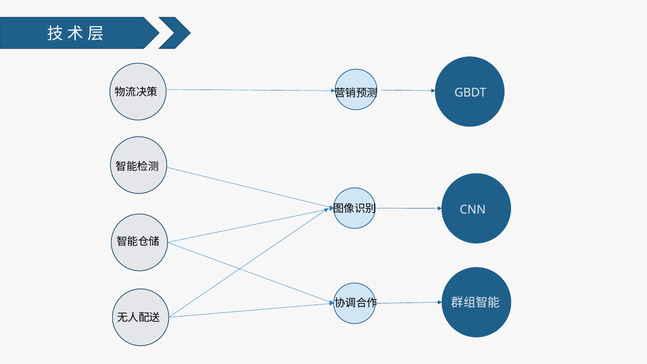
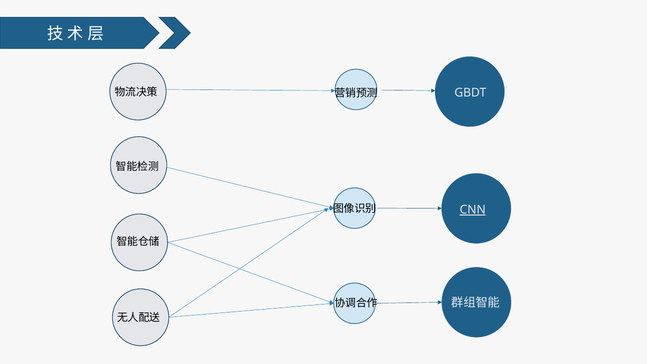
CNN underline: none -> present (473, 210)
